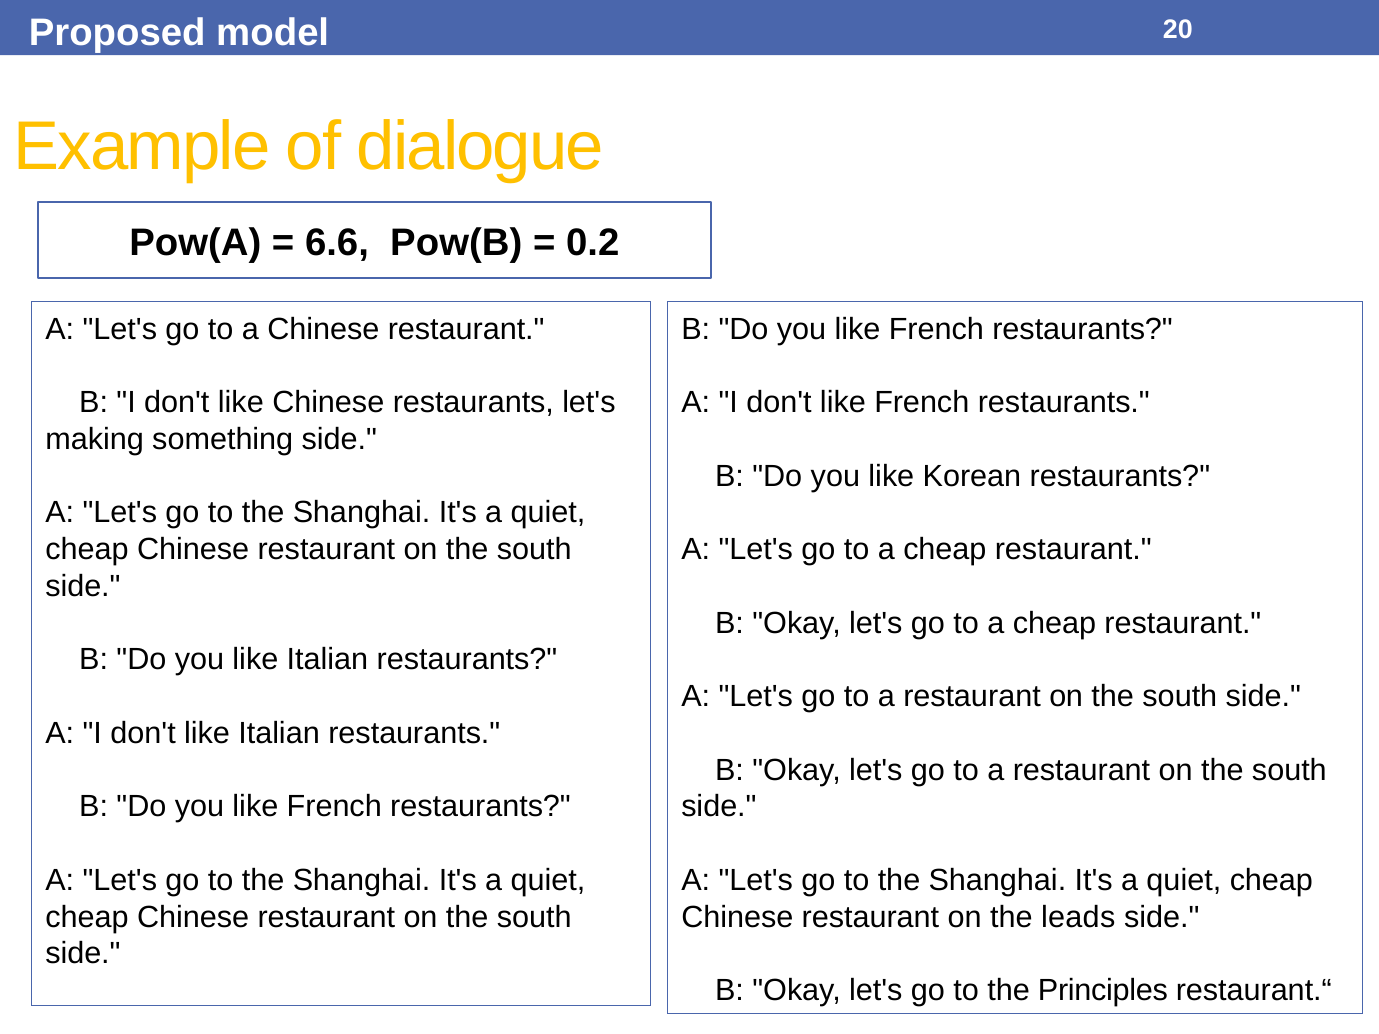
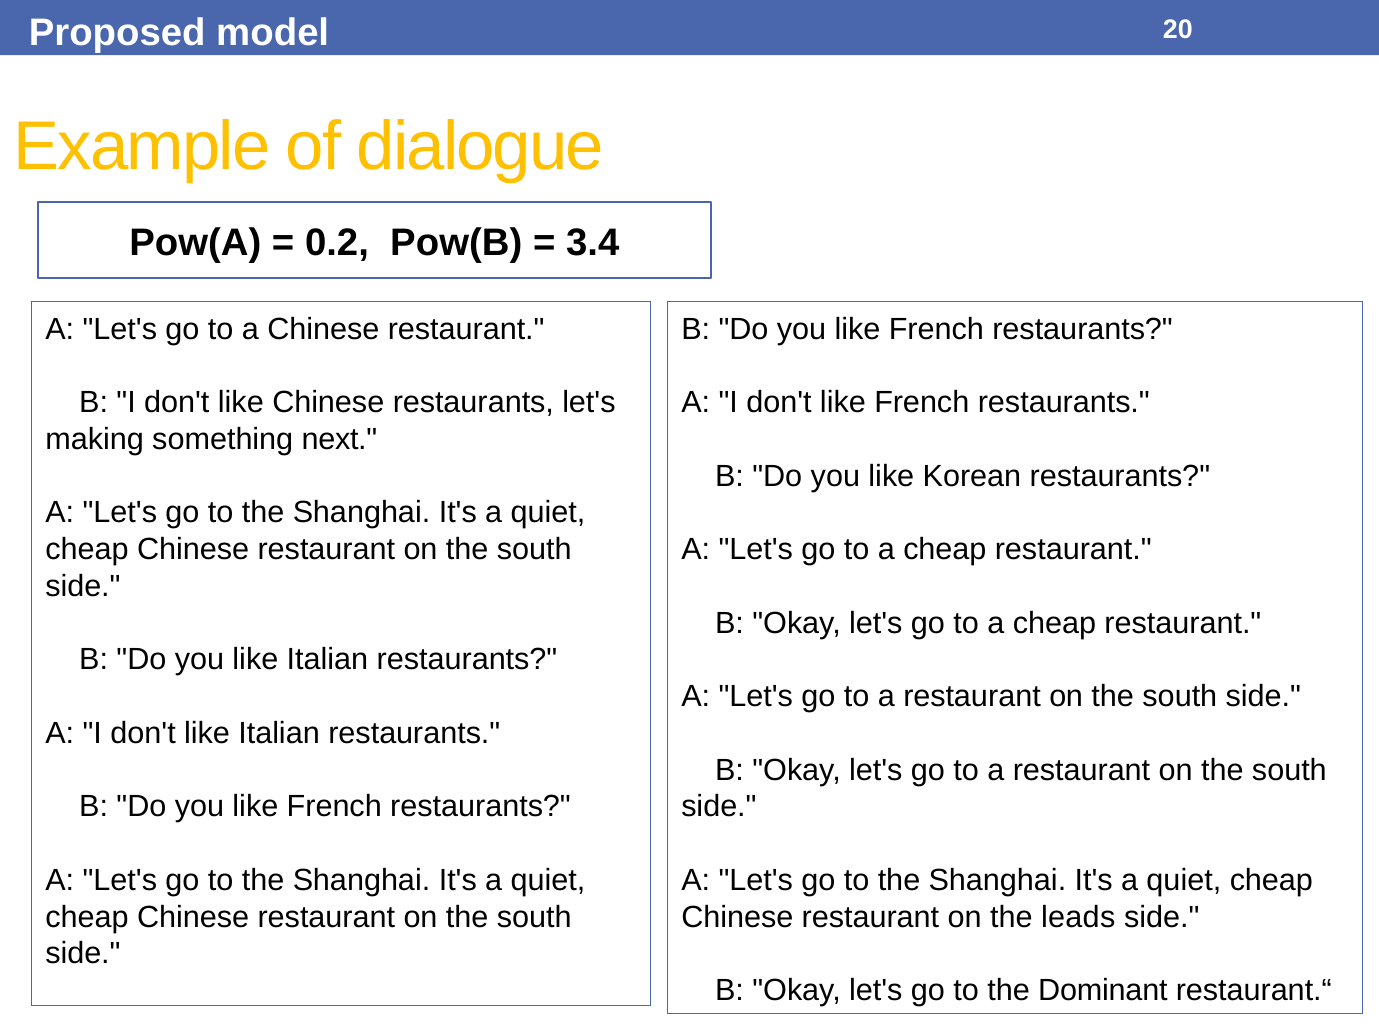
6.6: 6.6 -> 0.2 (337, 243)
0.2: 0.2 -> 3.4 (593, 243)
something side: side -> next (339, 439)
Principles: Principles -> Dominant (1103, 991)
